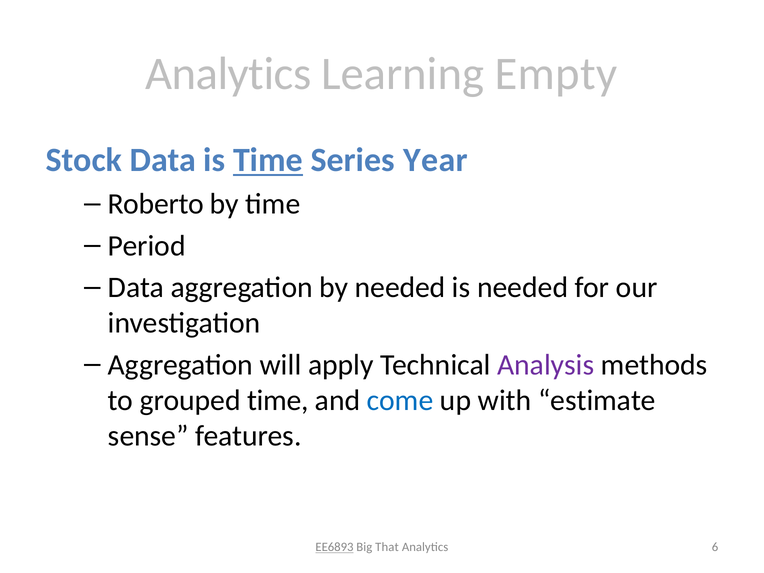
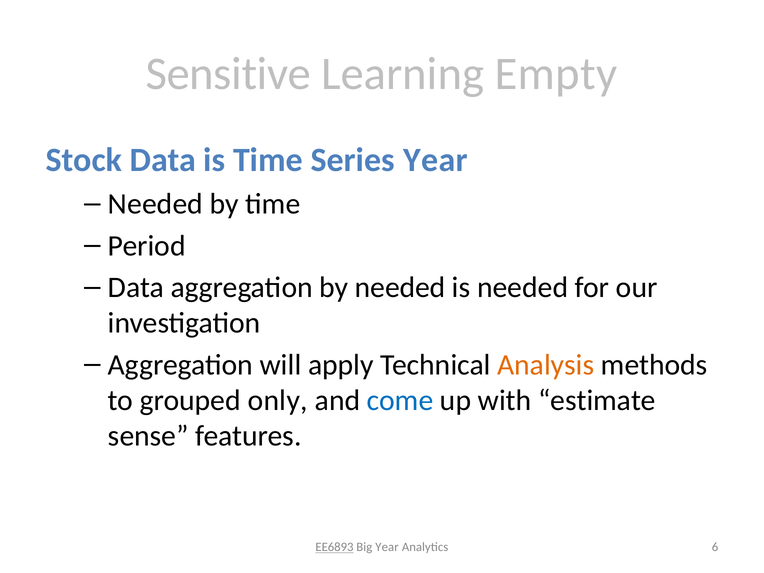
Analytics: Analytics -> Sensitive (228, 74)
Time underline: present -> none (268, 160)
Roberto: Roberto -> Needed (156, 204)
Analysis colour: purple -> orange (546, 365)
grouped time: time -> only (278, 400)
Big That: That -> Year (387, 547)
